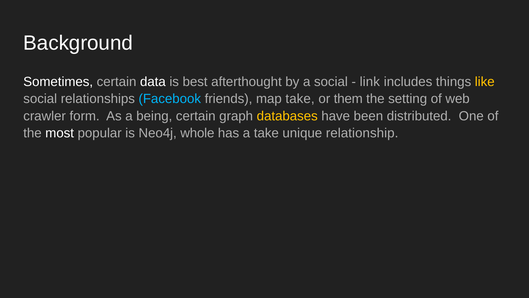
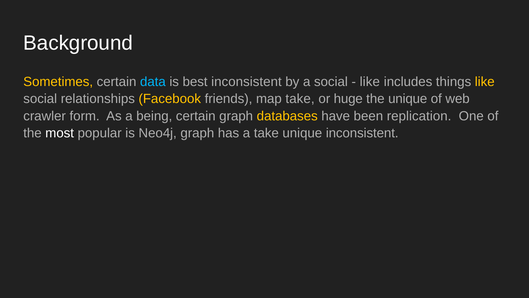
Sometimes colour: white -> yellow (58, 82)
data colour: white -> light blue (153, 82)
best afterthought: afterthought -> inconsistent (246, 82)
link: link -> like (370, 82)
Facebook colour: light blue -> yellow (170, 99)
them: them -> huge (348, 99)
the setting: setting -> unique (408, 99)
distributed: distributed -> replication (419, 116)
Neo4j whole: whole -> graph (197, 133)
unique relationship: relationship -> inconsistent (362, 133)
